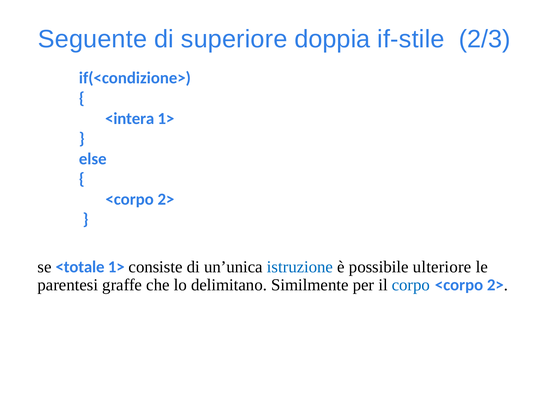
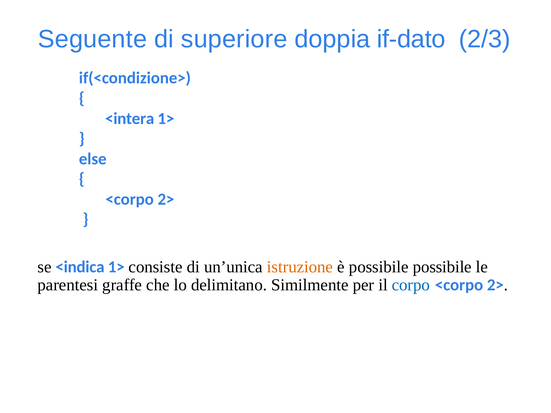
if-stile: if-stile -> if-dato (411, 39)
<totale: <totale -> <indica (80, 267)
istruzione colour: blue -> orange (300, 267)
possibile ulteriore: ulteriore -> possibile (442, 267)
